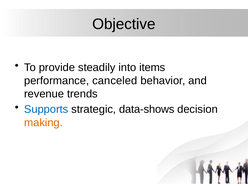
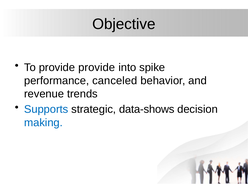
provide steadily: steadily -> provide (97, 67)
items: items -> spike (152, 67)
making colour: orange -> blue (43, 123)
